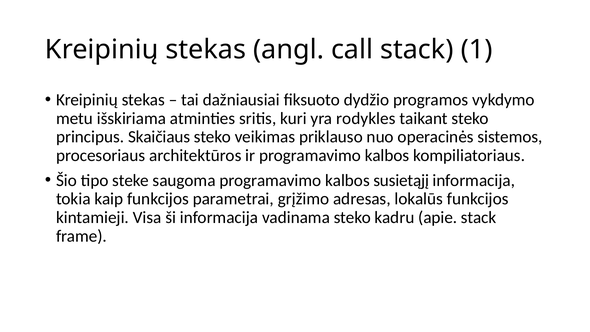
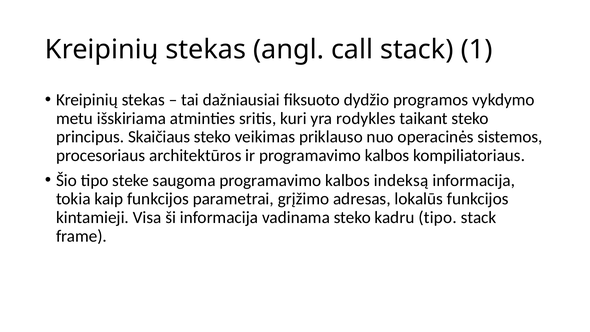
susietąjį: susietąjį -> indeksą (401, 180)
kadru apie: apie -> tipo (438, 217)
